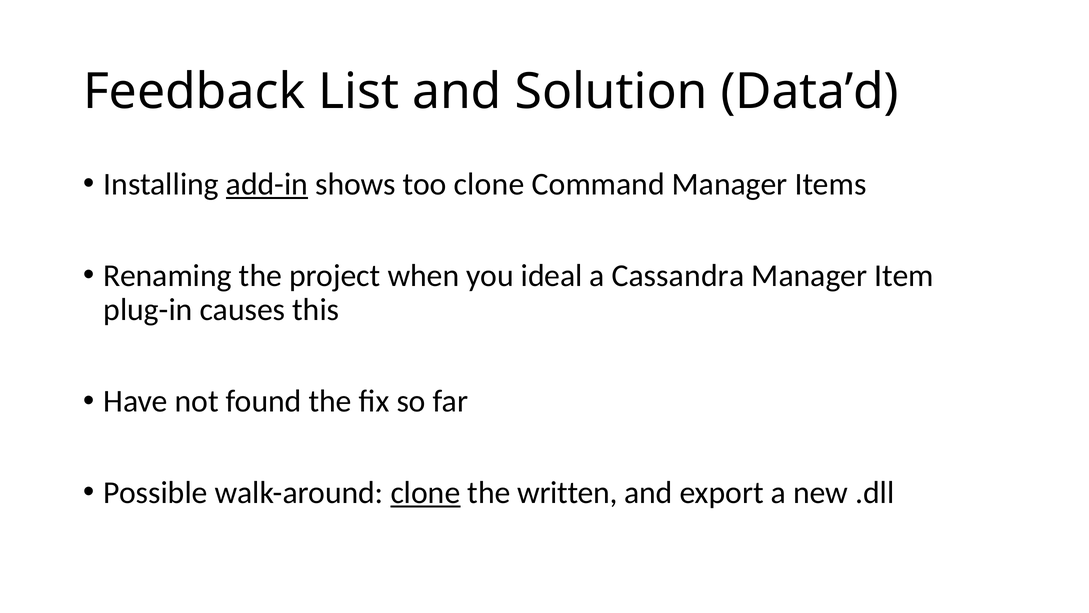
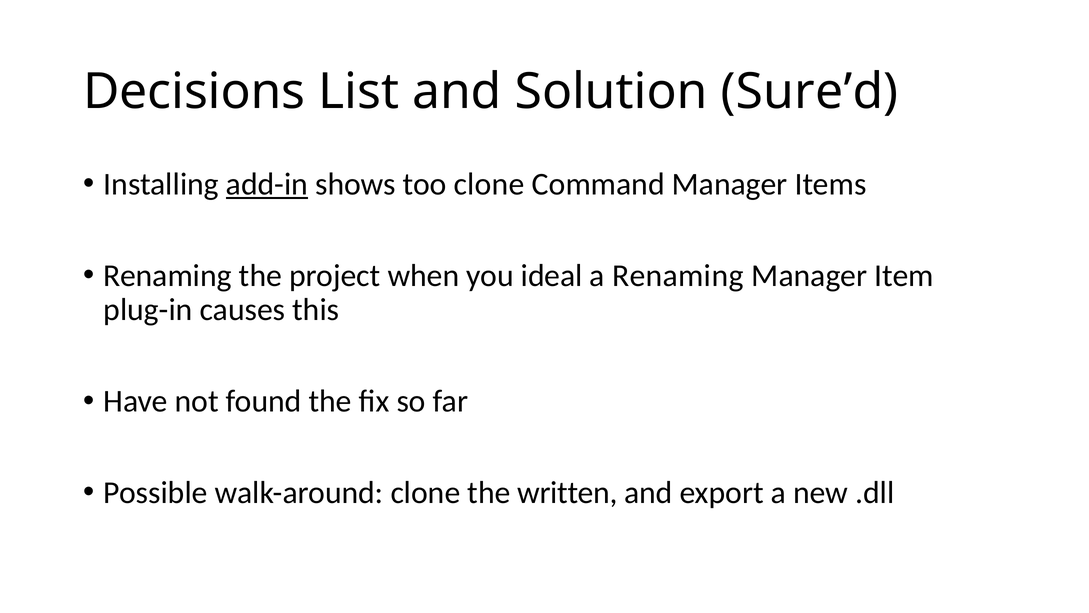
Feedback: Feedback -> Decisions (194, 91)
Data’d: Data’d -> Sure’d (810, 91)
a Cassandra: Cassandra -> Renaming (678, 275)
clone underline: present -> none (425, 492)
